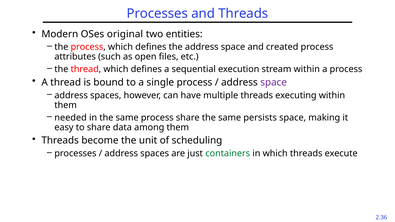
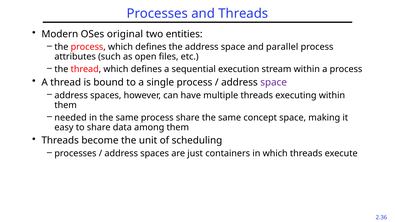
created: created -> parallel (282, 47)
persists: persists -> concept (260, 118)
containers colour: green -> black (228, 154)
